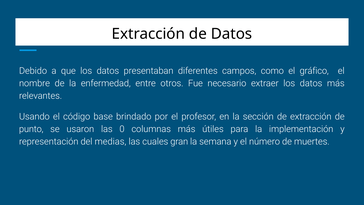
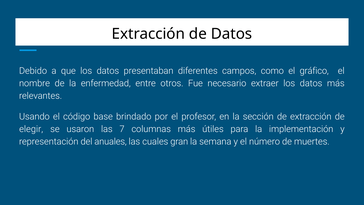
punto: punto -> elegir (31, 129)
0: 0 -> 7 (122, 129)
medias: medias -> anuales (111, 142)
